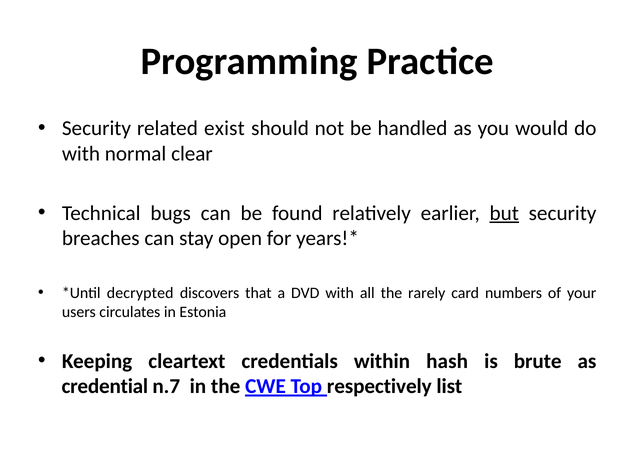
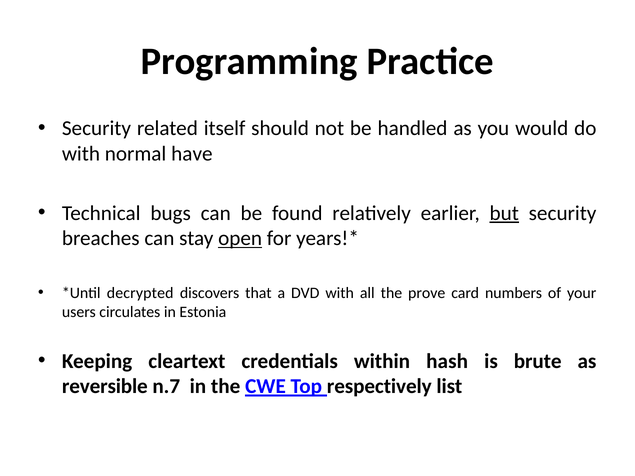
exist: exist -> itself (225, 128)
clear: clear -> have (192, 154)
open underline: none -> present (240, 239)
rarely: rarely -> prove (427, 293)
credential: credential -> reversible (105, 387)
